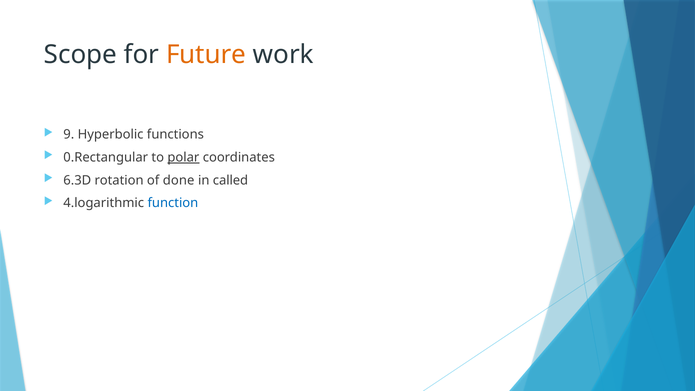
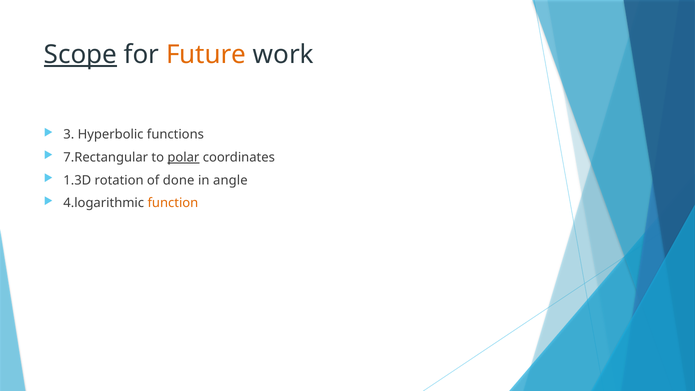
Scope underline: none -> present (80, 55)
9: 9 -> 3 (69, 135)
0.Rectangular: 0.Rectangular -> 7.Rectangular (106, 157)
6.3D: 6.3D -> 1.3D (77, 180)
called: called -> angle (230, 180)
function colour: blue -> orange (173, 203)
